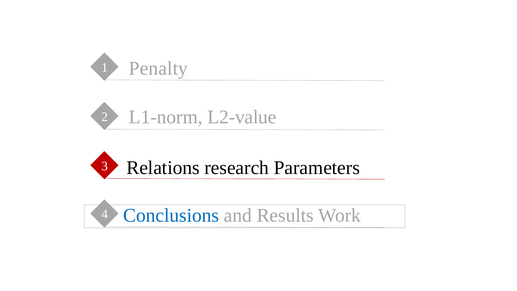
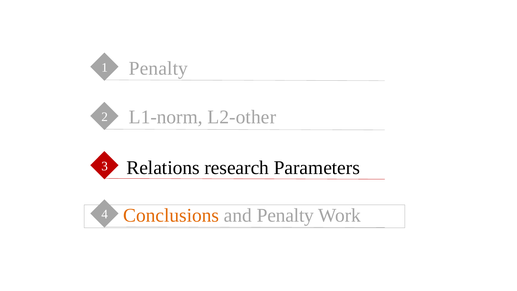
L2-value: L2-value -> L2-other (242, 117)
Conclusions colour: blue -> orange (171, 215)
and Results: Results -> Penalty (285, 215)
